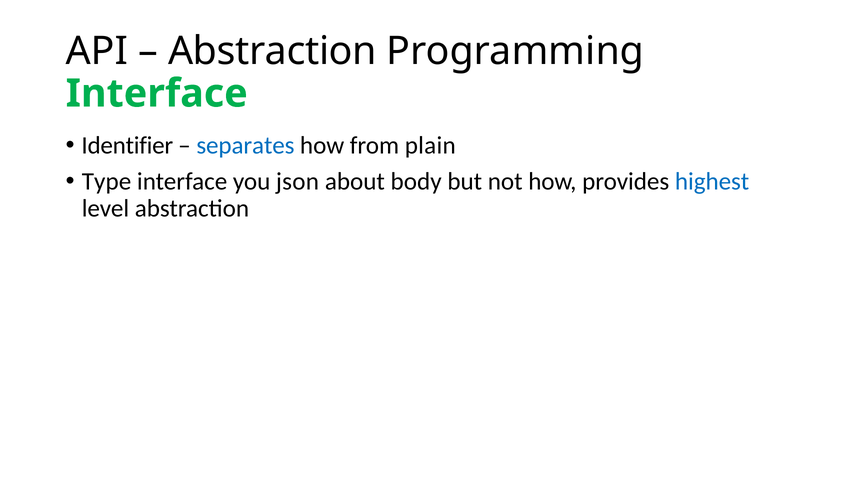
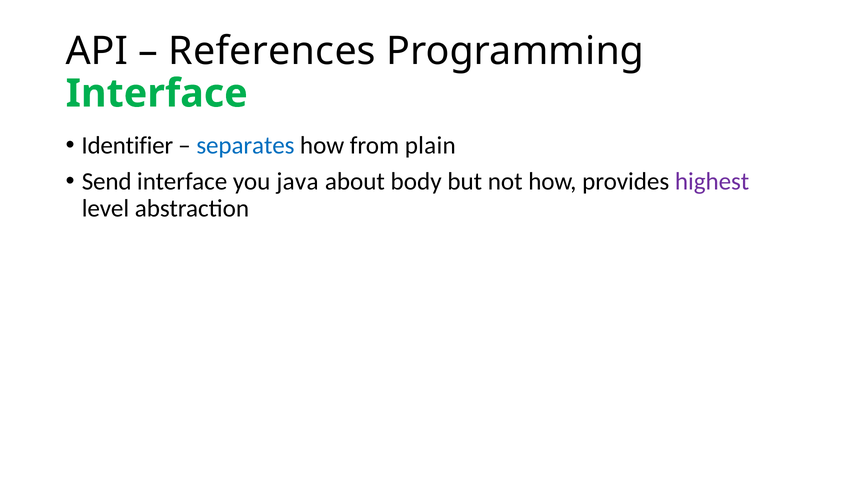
Abstraction: Abstraction -> References (272, 51)
Type: Type -> Send (107, 182)
json: json -> java (297, 182)
highest colour: blue -> purple (712, 182)
